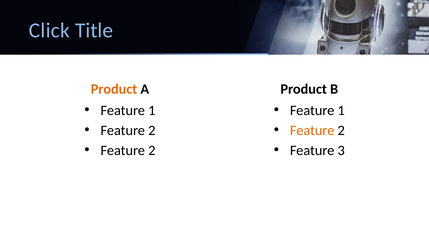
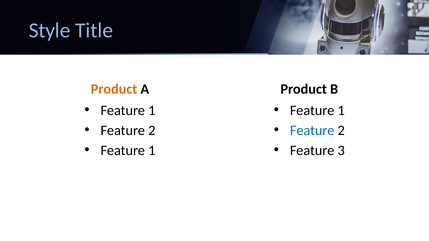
Click: Click -> Style (50, 30)
Feature colour: orange -> blue (312, 130)
2: 2 -> 1 (152, 150)
